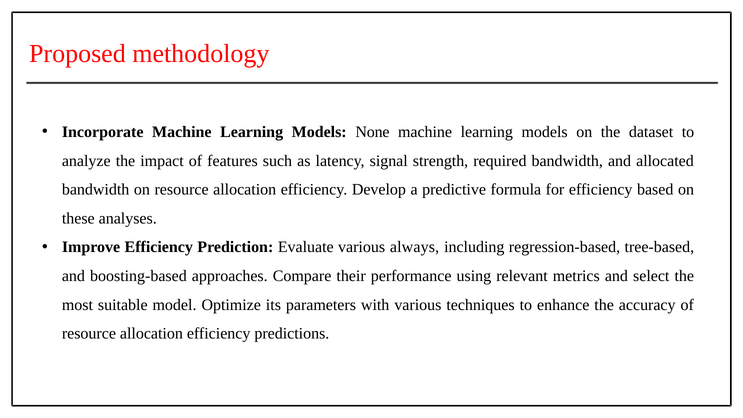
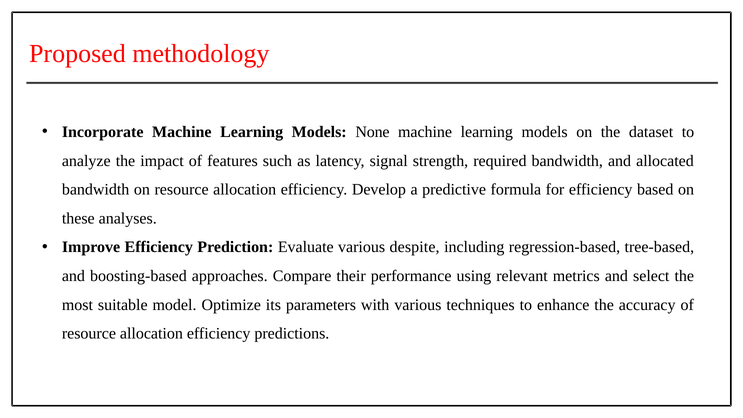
always: always -> despite (415, 247)
